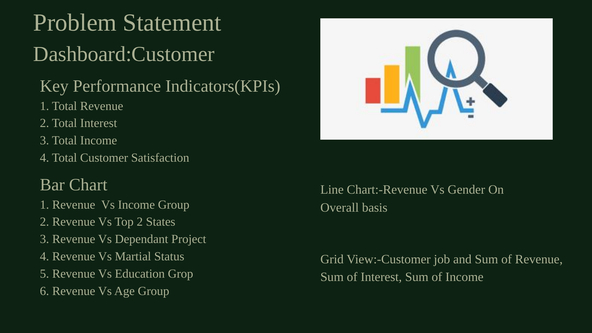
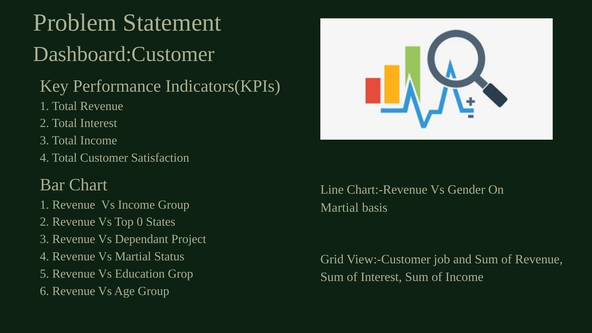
Overall: Overall -> Martial (340, 208)
Top 2: 2 -> 0 (140, 222)
